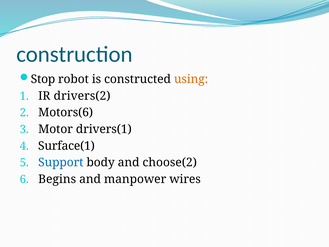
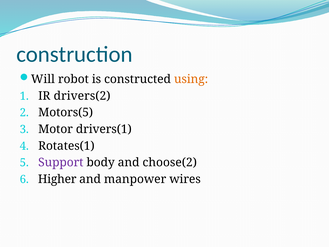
Stop: Stop -> Will (43, 79)
Motors(6: Motors(6 -> Motors(5 (66, 112)
Surface(1: Surface(1 -> Rotates(1 (66, 146)
Support colour: blue -> purple (61, 162)
Begins: Begins -> Higher (57, 179)
